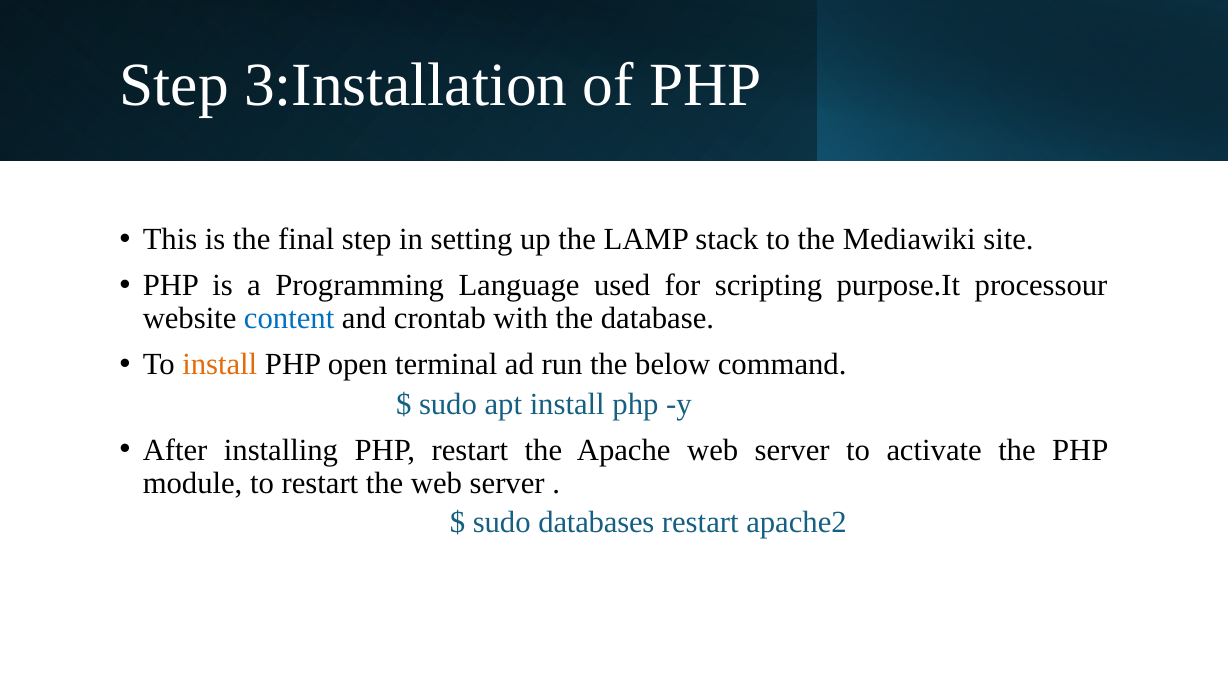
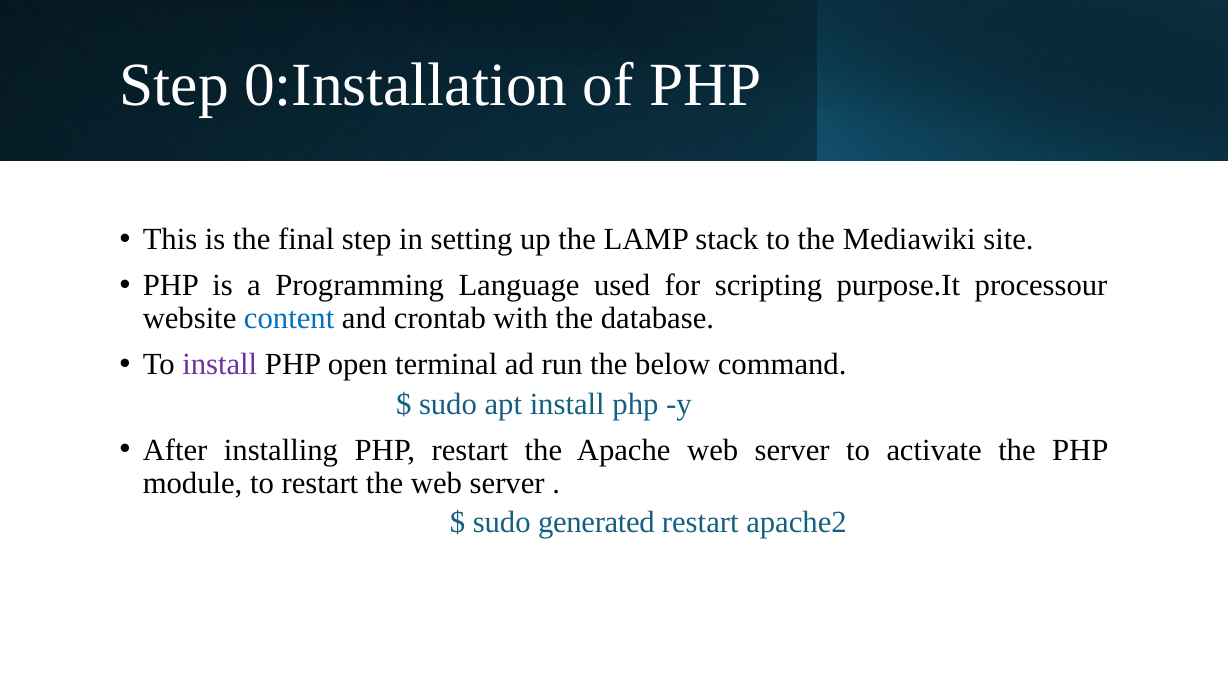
3:Installation: 3:Installation -> 0:Installation (406, 86)
install colour: orange -> purple (220, 364)
databases: databases -> generated (596, 523)
